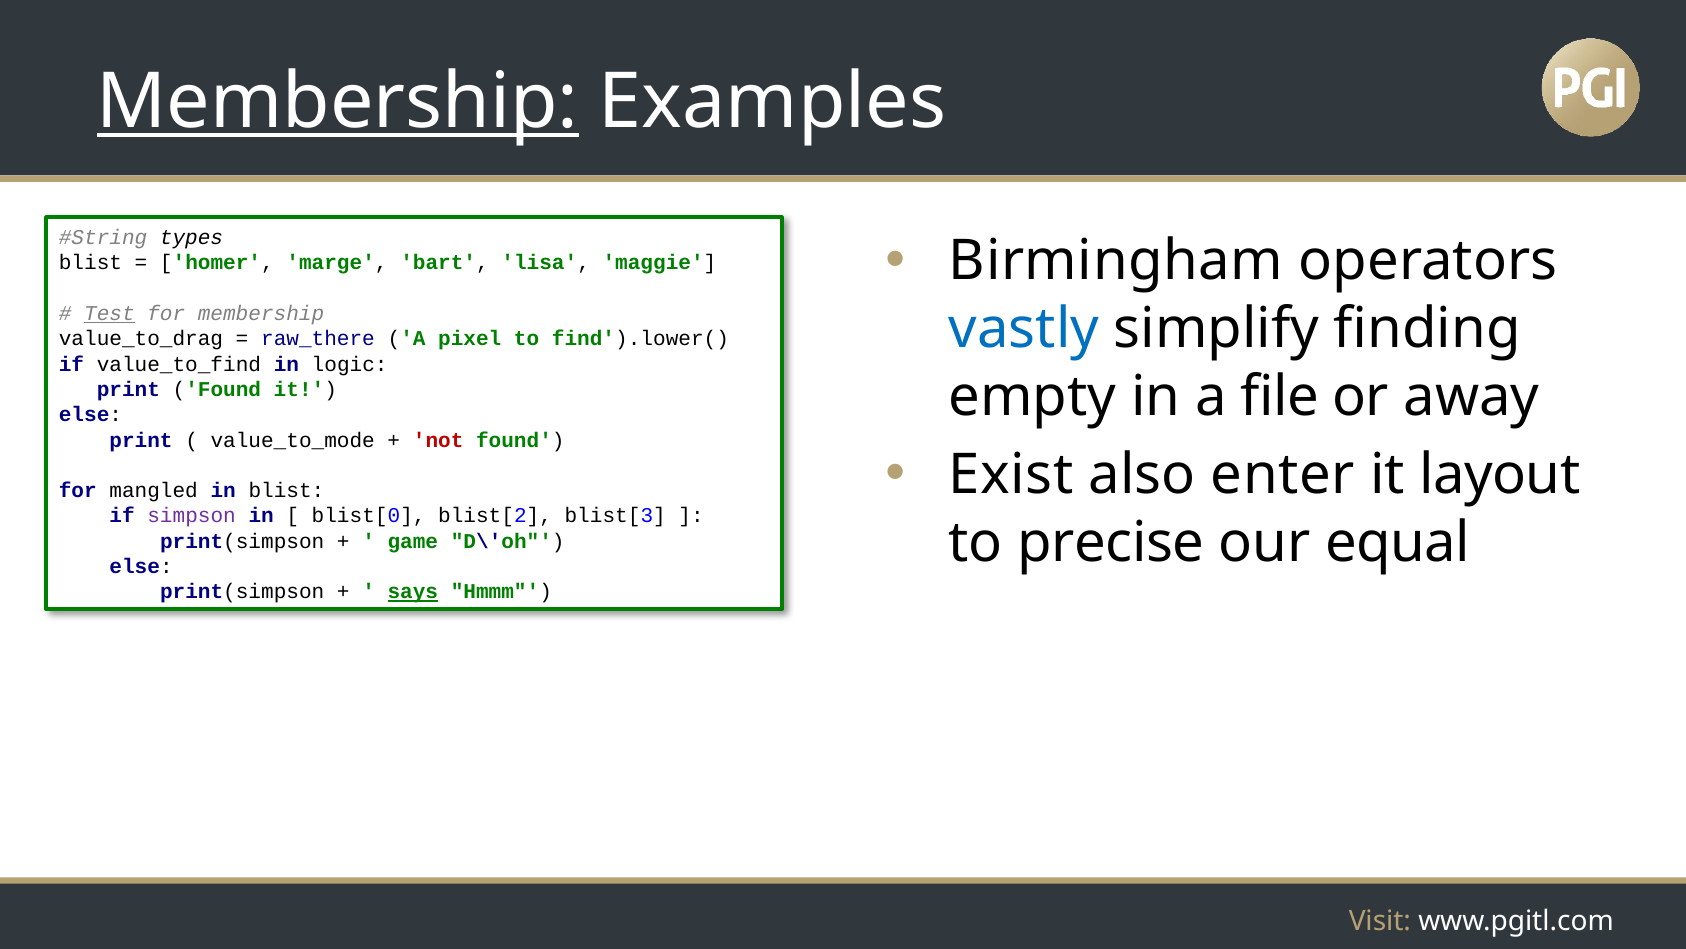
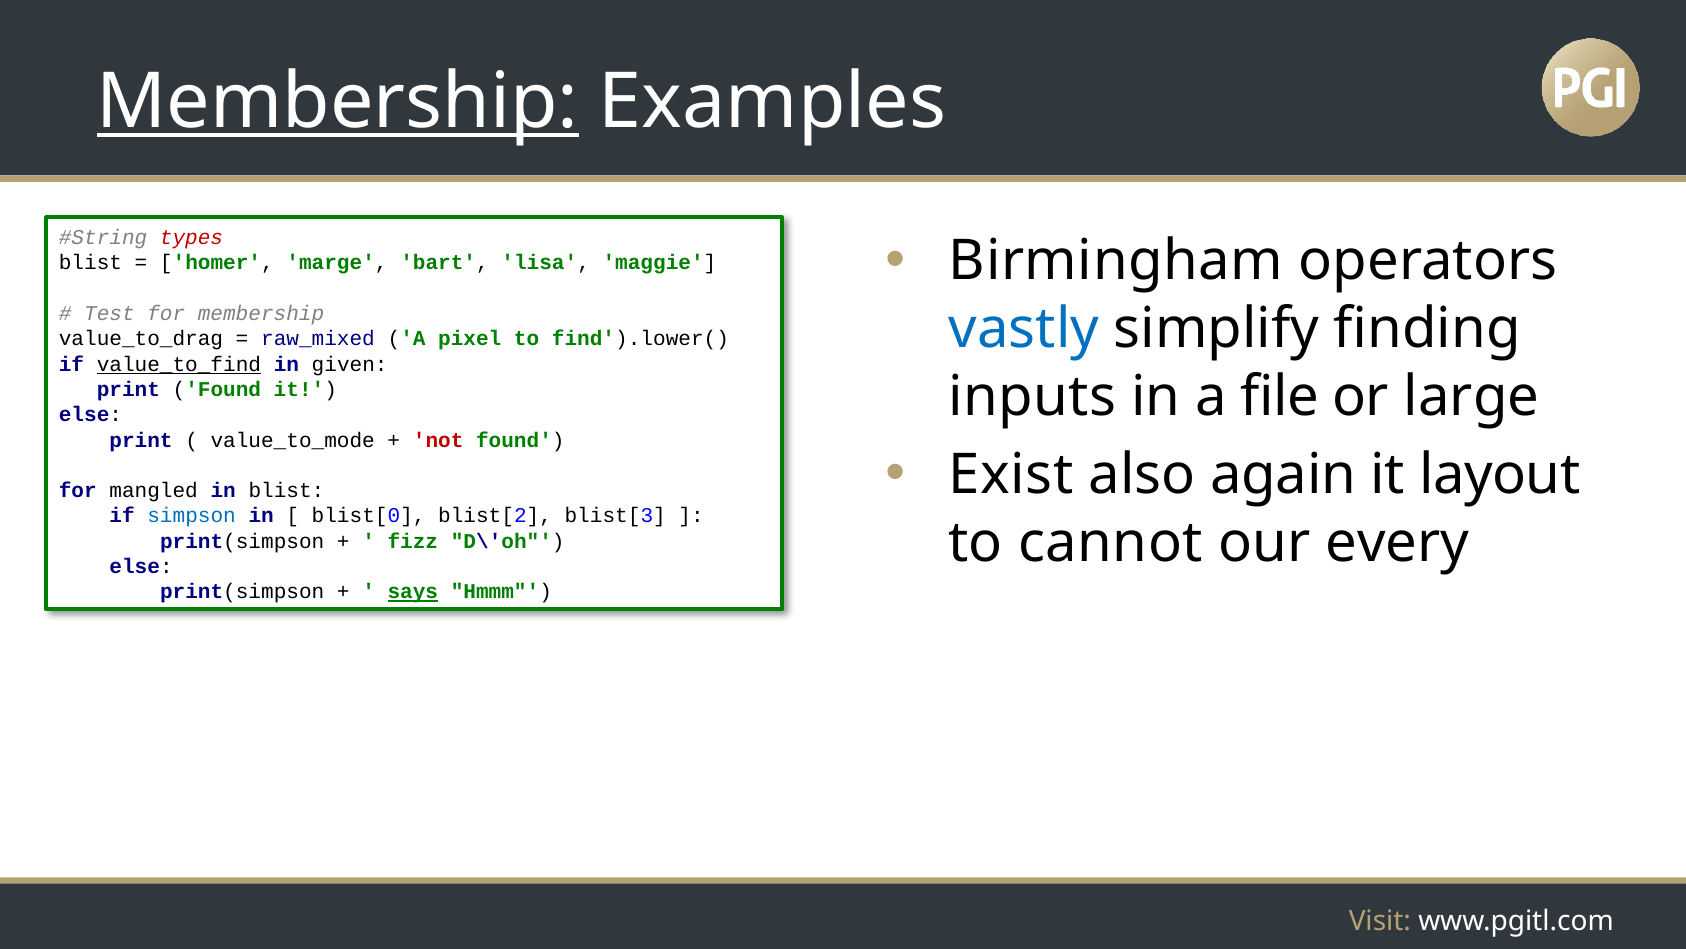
types colour: black -> red (192, 237)
Test underline: present -> none (109, 313)
raw_there: raw_there -> raw_mixed (318, 339)
value_to_find underline: none -> present (179, 364)
logic: logic -> given (350, 364)
empty: empty -> inputs (1032, 396)
away: away -> large (1472, 396)
enter: enter -> again (1283, 475)
simpson colour: purple -> blue (192, 516)
precise: precise -> cannot (1111, 543)
equal: equal -> every (1397, 543)
game: game -> fizz (413, 541)
